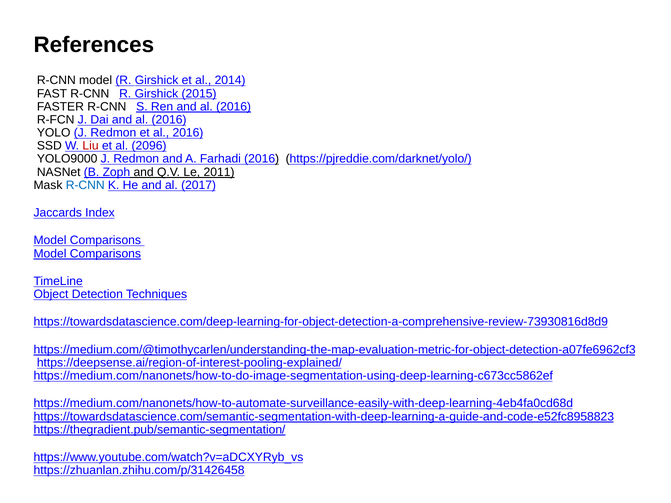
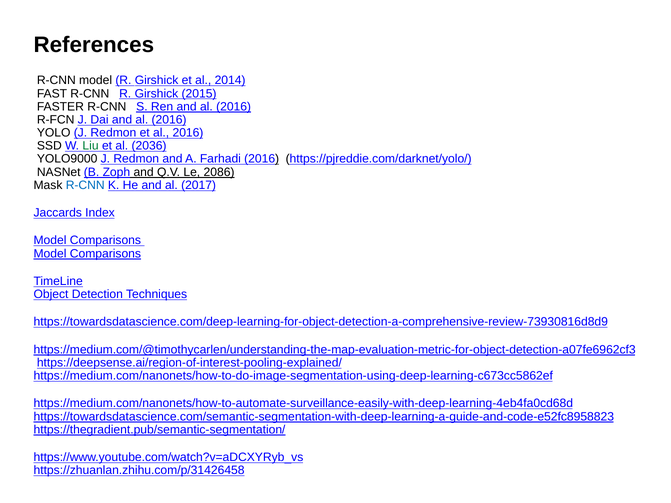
Liu colour: red -> green (91, 146)
2096: 2096 -> 2036 (149, 146)
2011: 2011 -> 2086 (219, 172)
